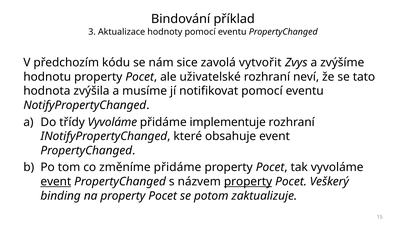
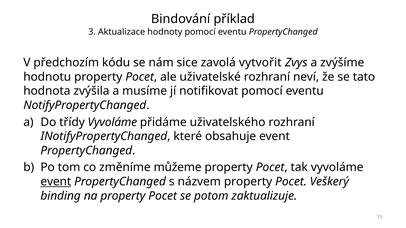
implementuje: implementuje -> uživatelského (228, 122)
změníme přidáme: přidáme -> můžeme (178, 168)
property underline: present -> none (248, 182)
